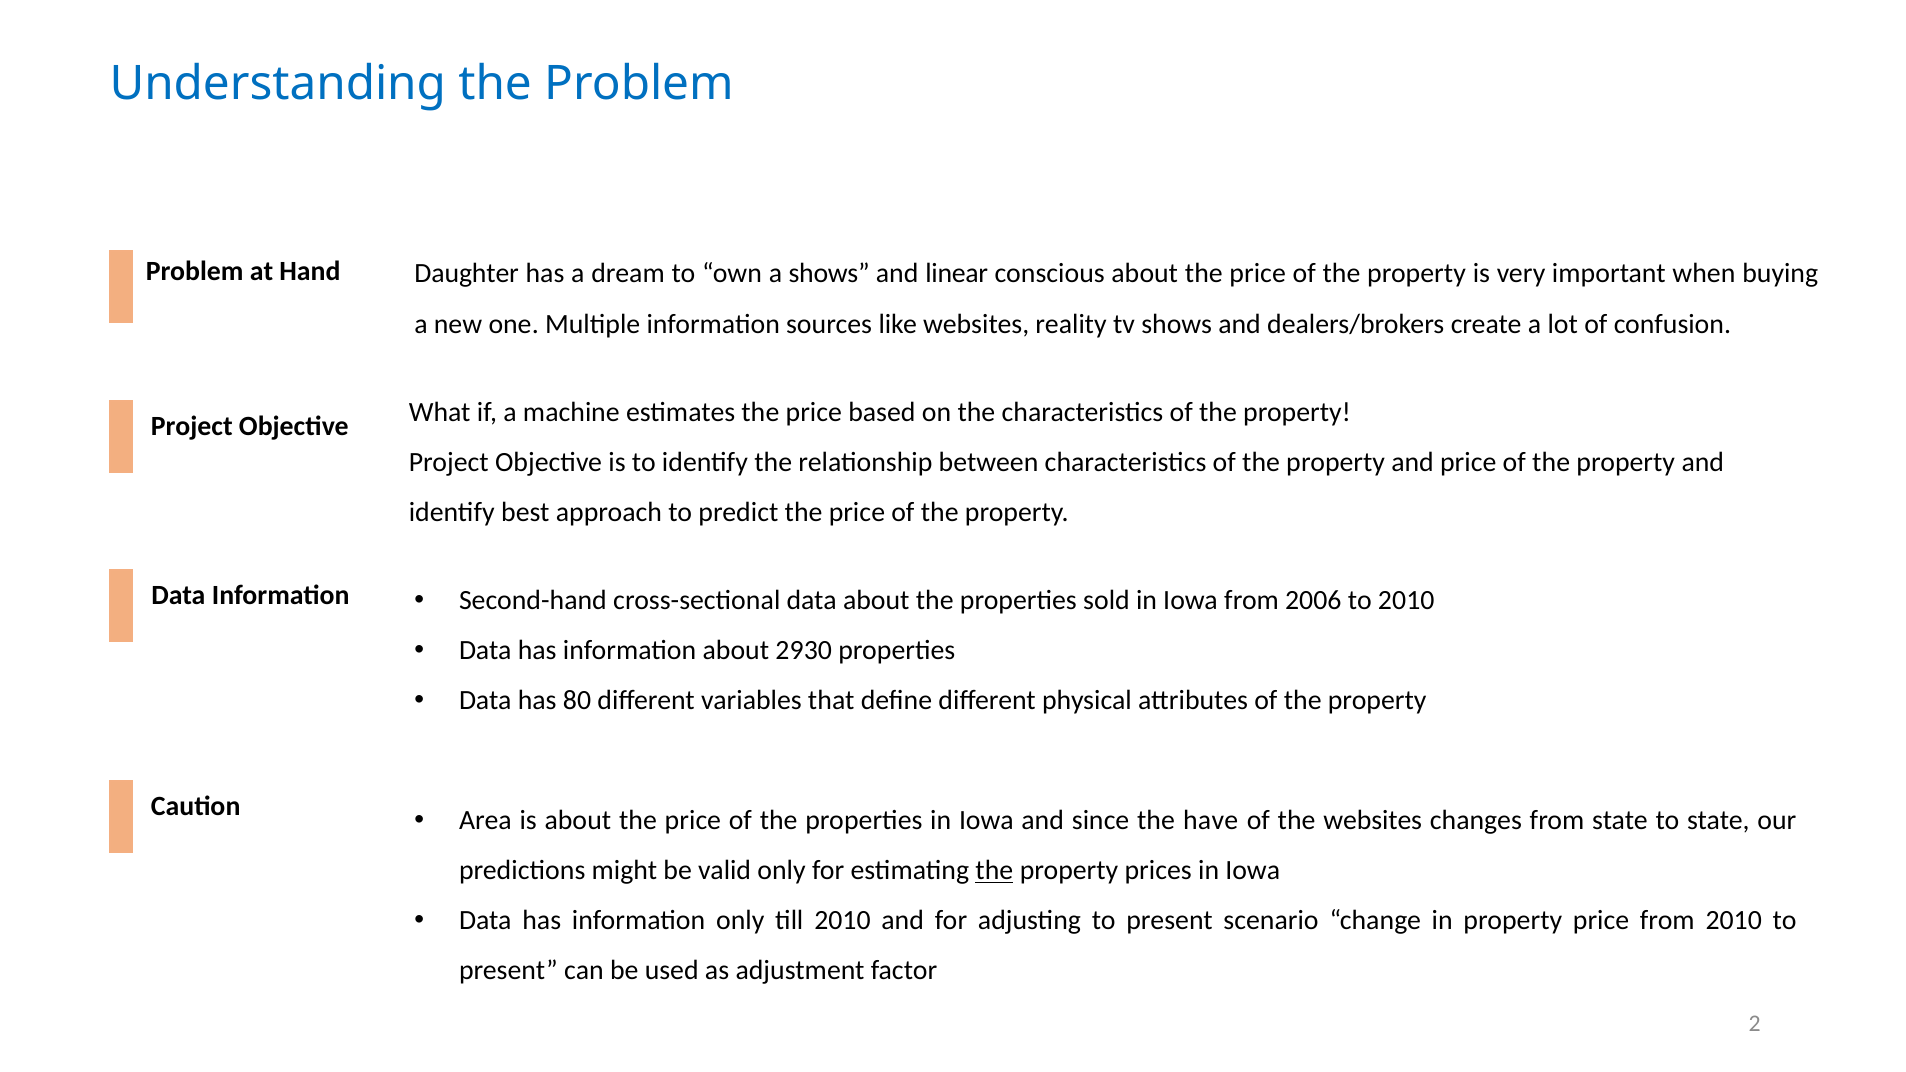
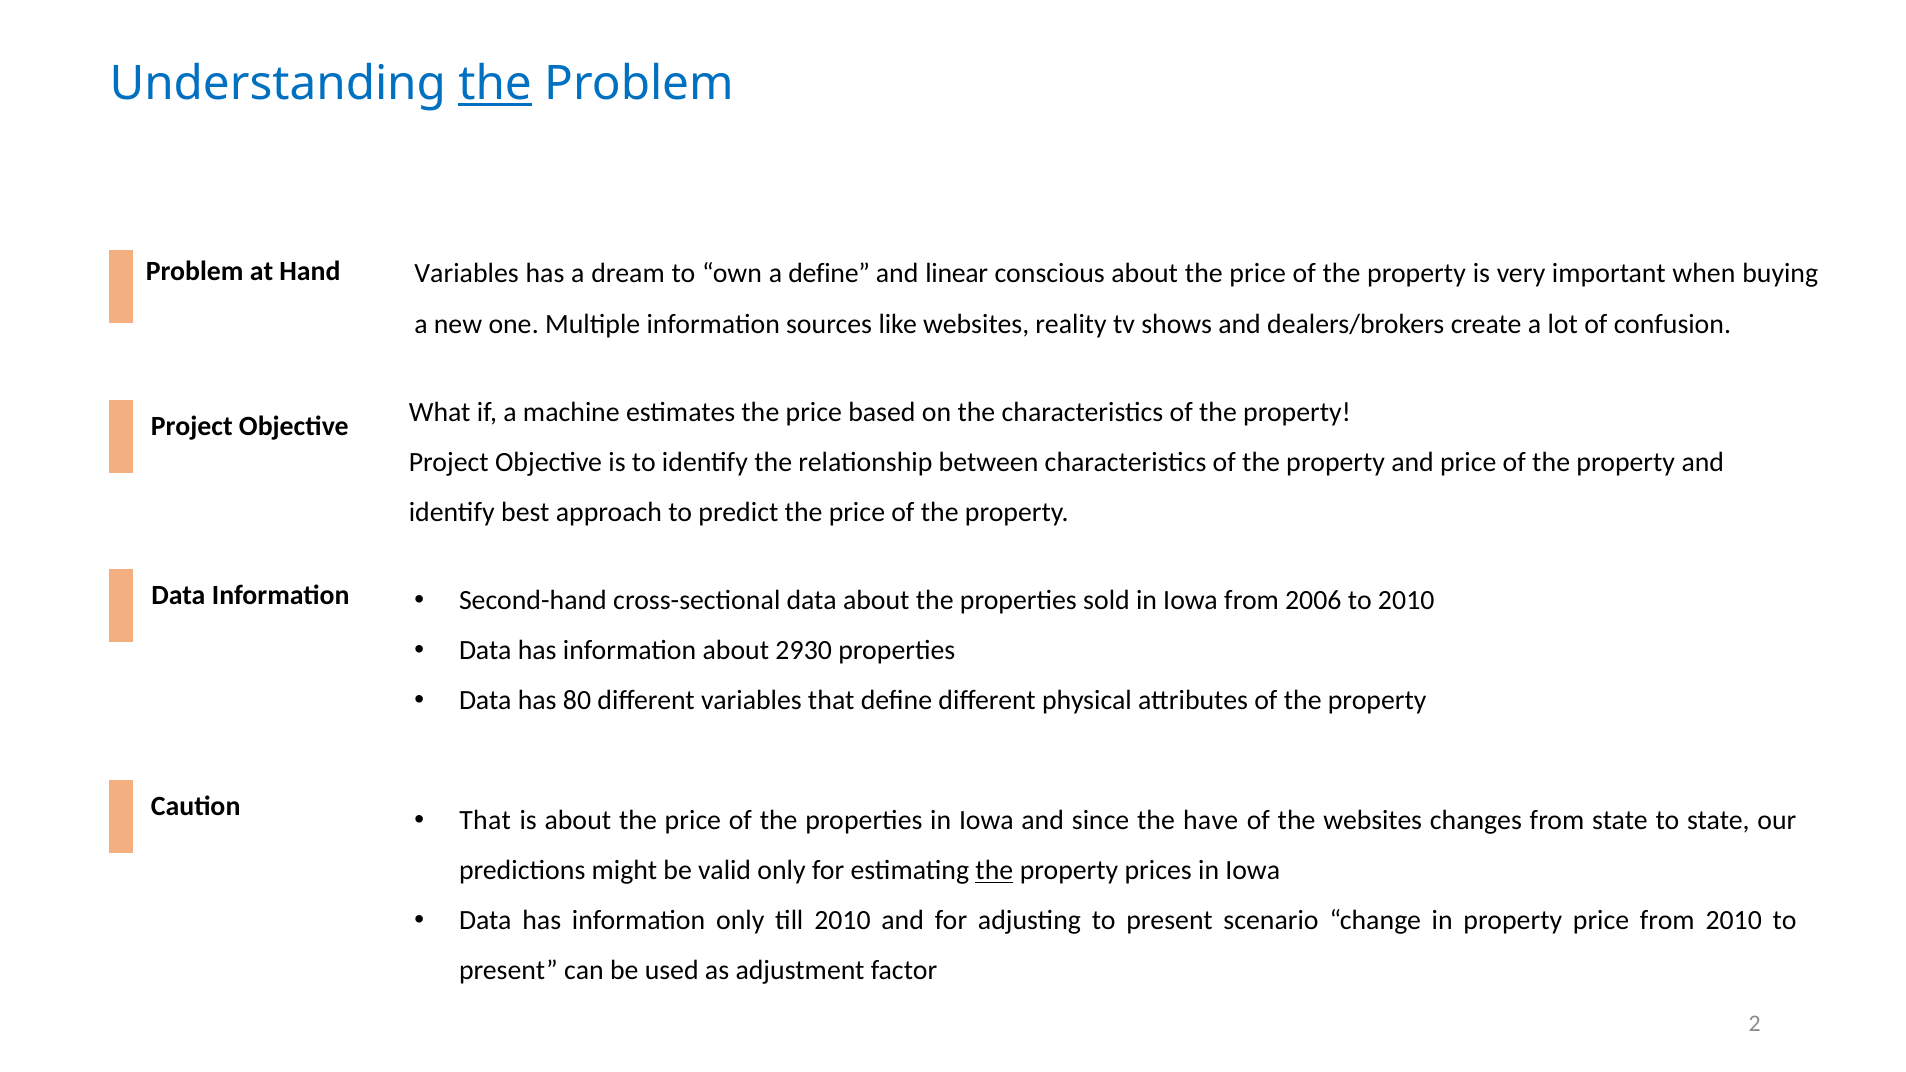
the underline: none -> present (495, 84)
Hand Daughter: Daughter -> Variables (467, 274)
a shows: shows -> define (829, 274)
Area: Area -> That (485, 821)
